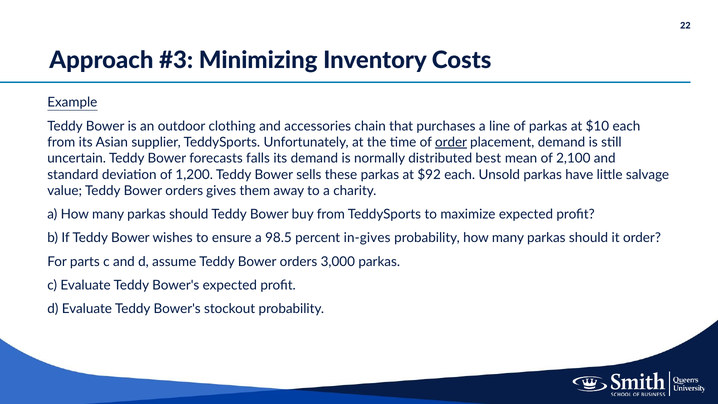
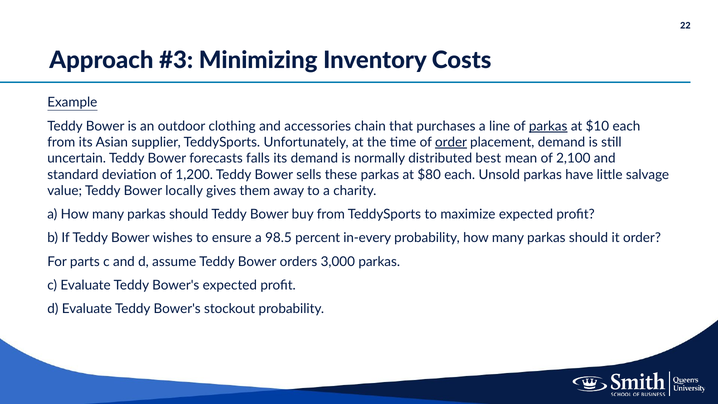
parkas underline: none -> present (548, 126)
$92: $92 -> $80 (429, 175)
value Teddy Bower orders: orders -> locally (184, 191)
in-gives: in-gives -> in-every (367, 238)
